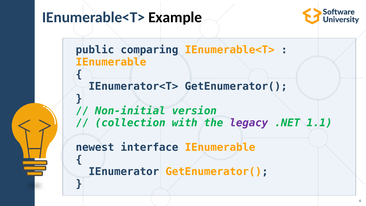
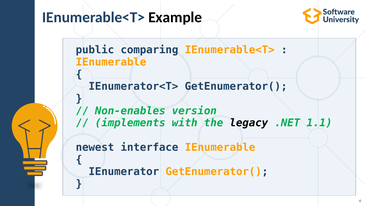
Non-initial: Non-initial -> Non-enables (130, 111)
collection: collection -> implements (130, 123)
legacy colour: purple -> black (249, 123)
